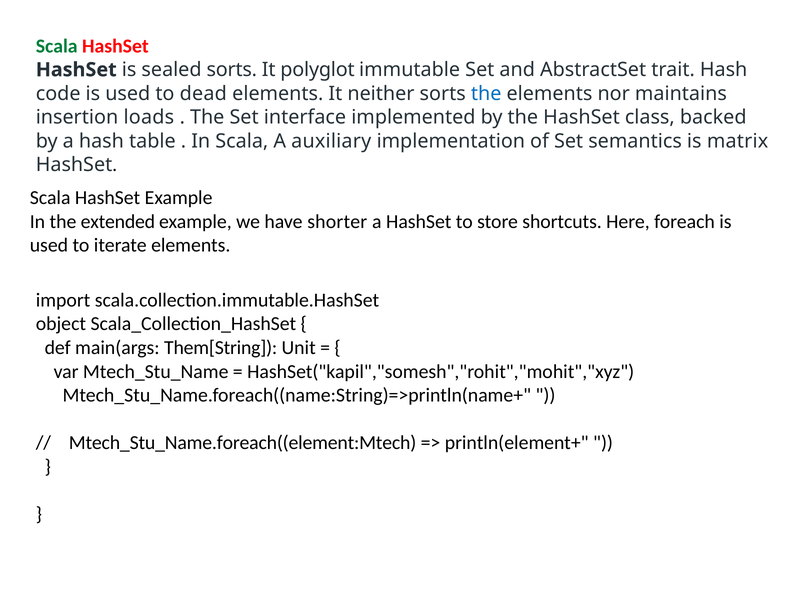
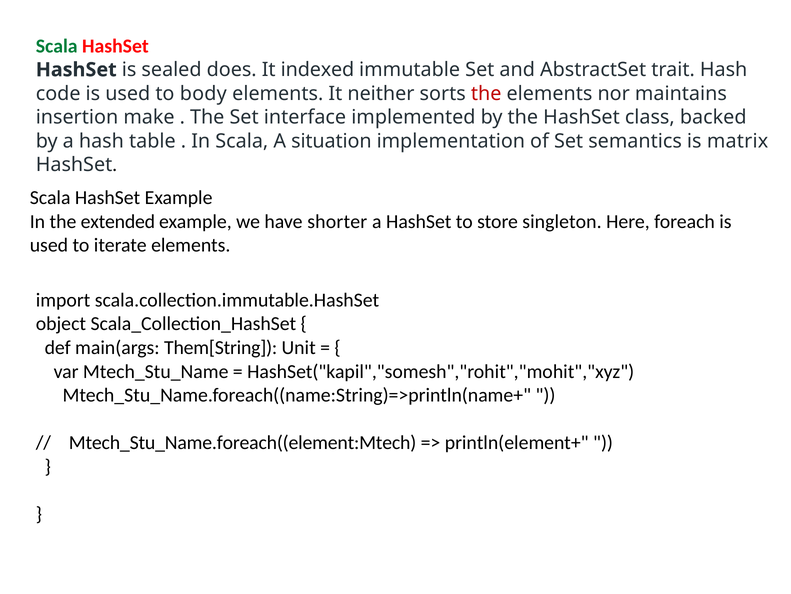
sealed sorts: sorts -> does (232, 70)
polyglot: polyglot -> indexed (317, 70)
dead: dead -> body (203, 93)
the colour: blue -> red (486, 93)
loads: loads -> make (149, 117)
auxiliary: auxiliary -> situation (331, 141)
shortcuts: shortcuts -> singleton (562, 221)
